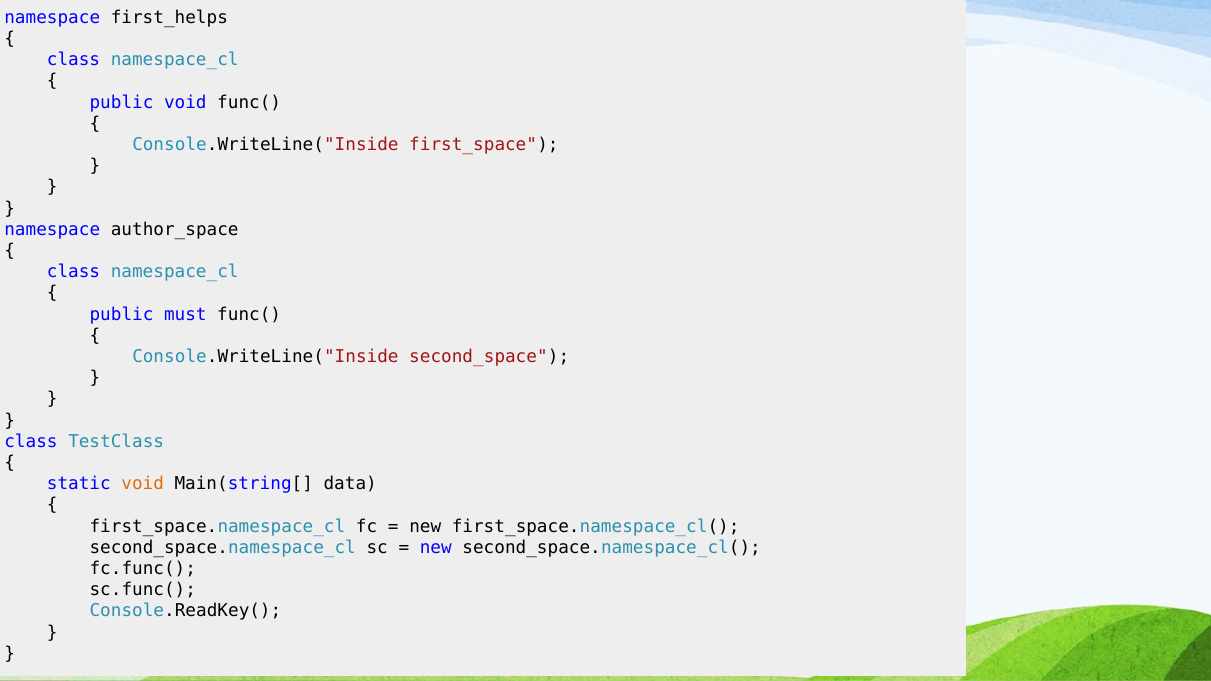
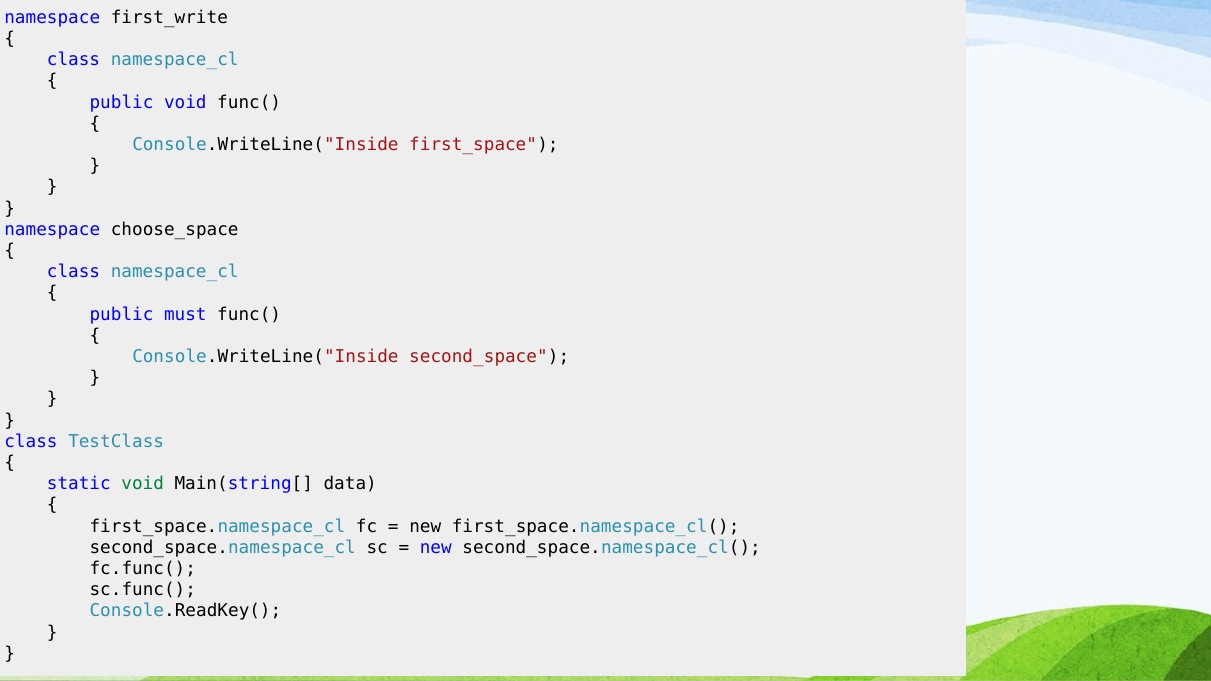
first_helps: first_helps -> first_write (169, 17)
author_space: author_space -> choose_space (175, 230)
void colour: orange -> green (143, 484)
